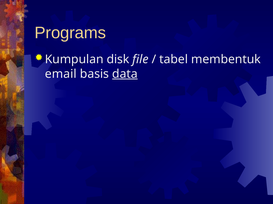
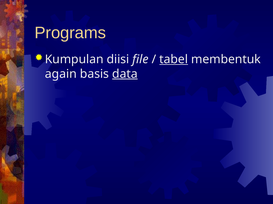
disk: disk -> diisi (118, 60)
tabel underline: none -> present (174, 60)
email: email -> again (61, 74)
